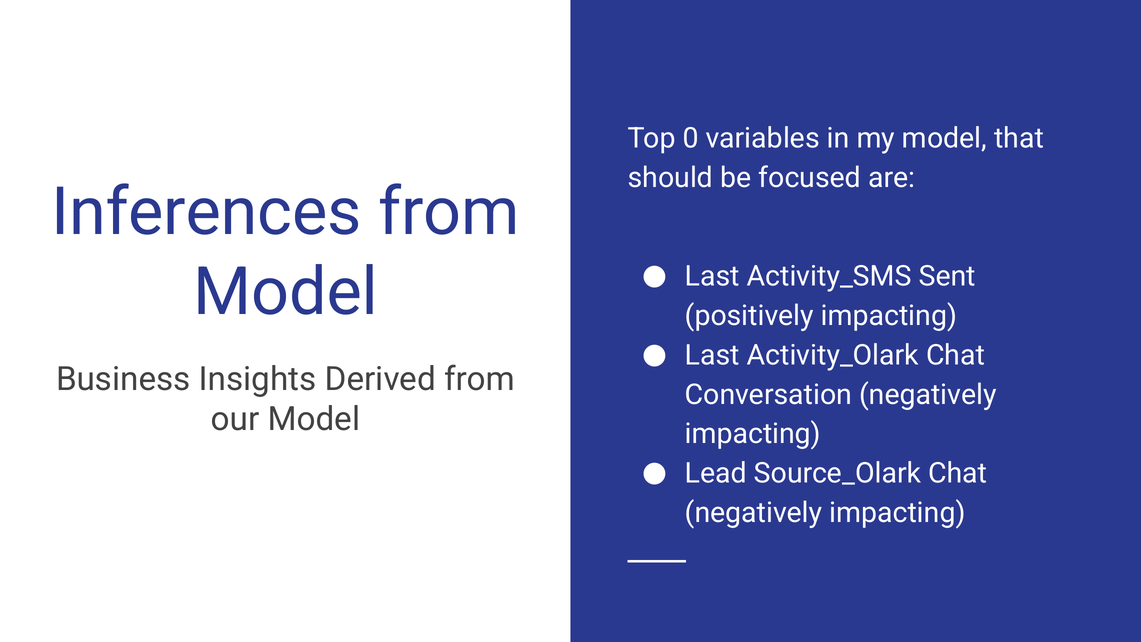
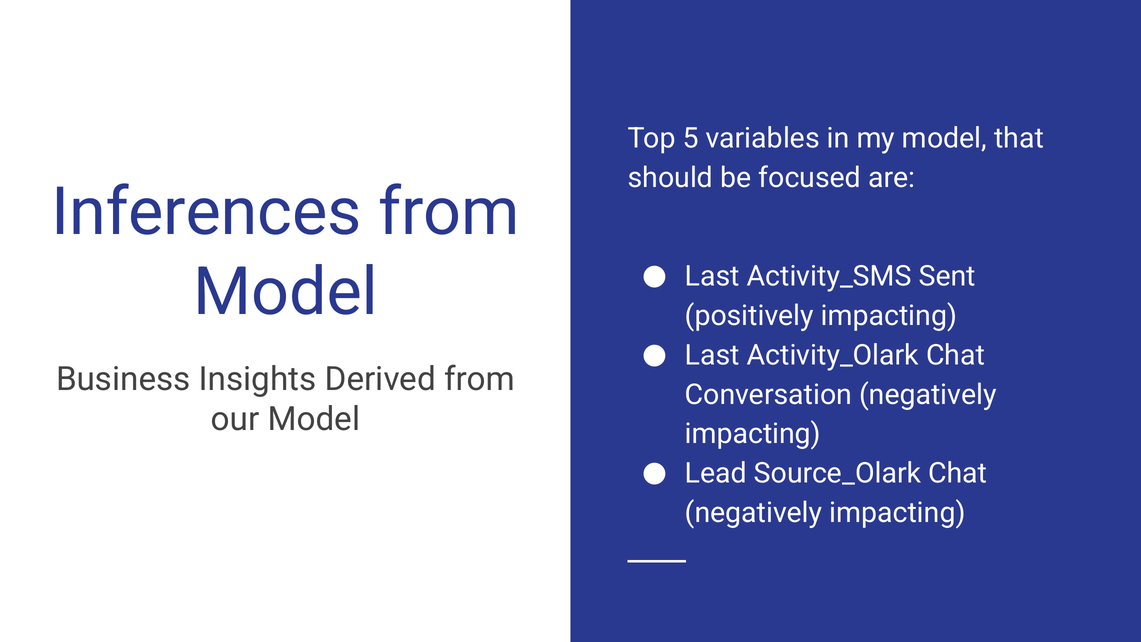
0: 0 -> 5 (691, 138)
